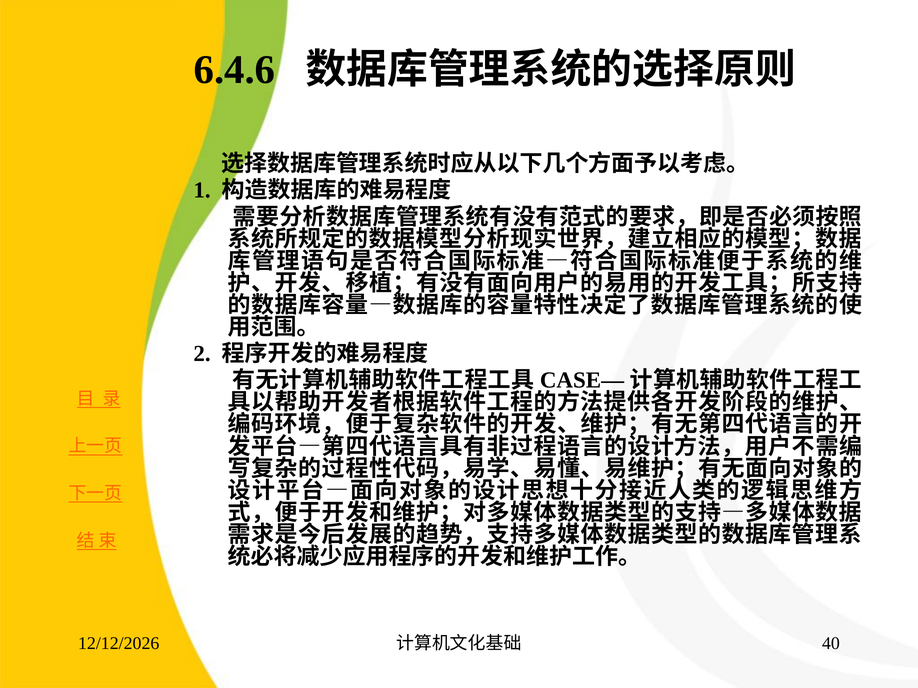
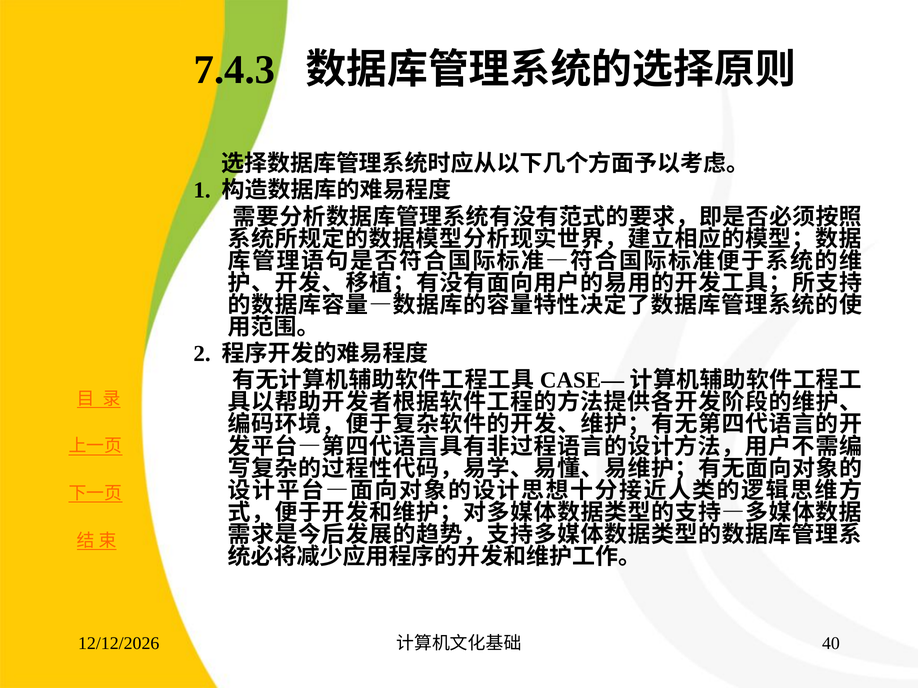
6.4.6: 6.4.6 -> 7.4.3 (235, 70)
